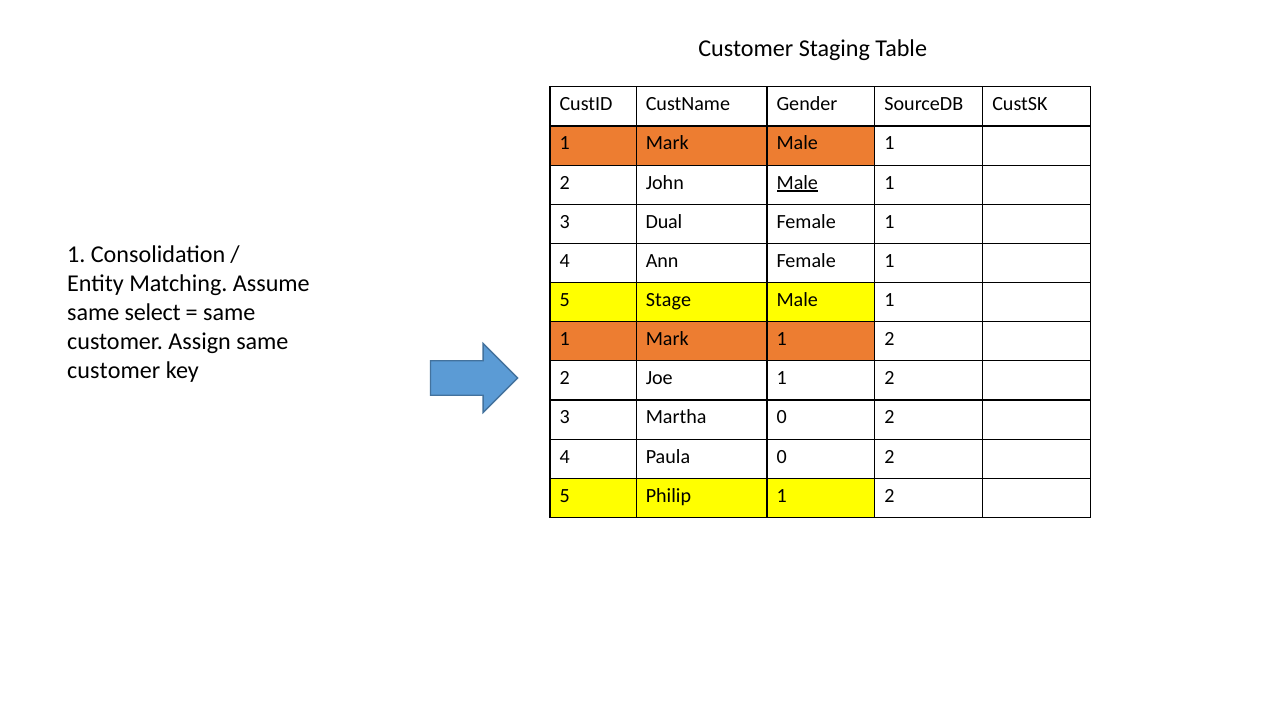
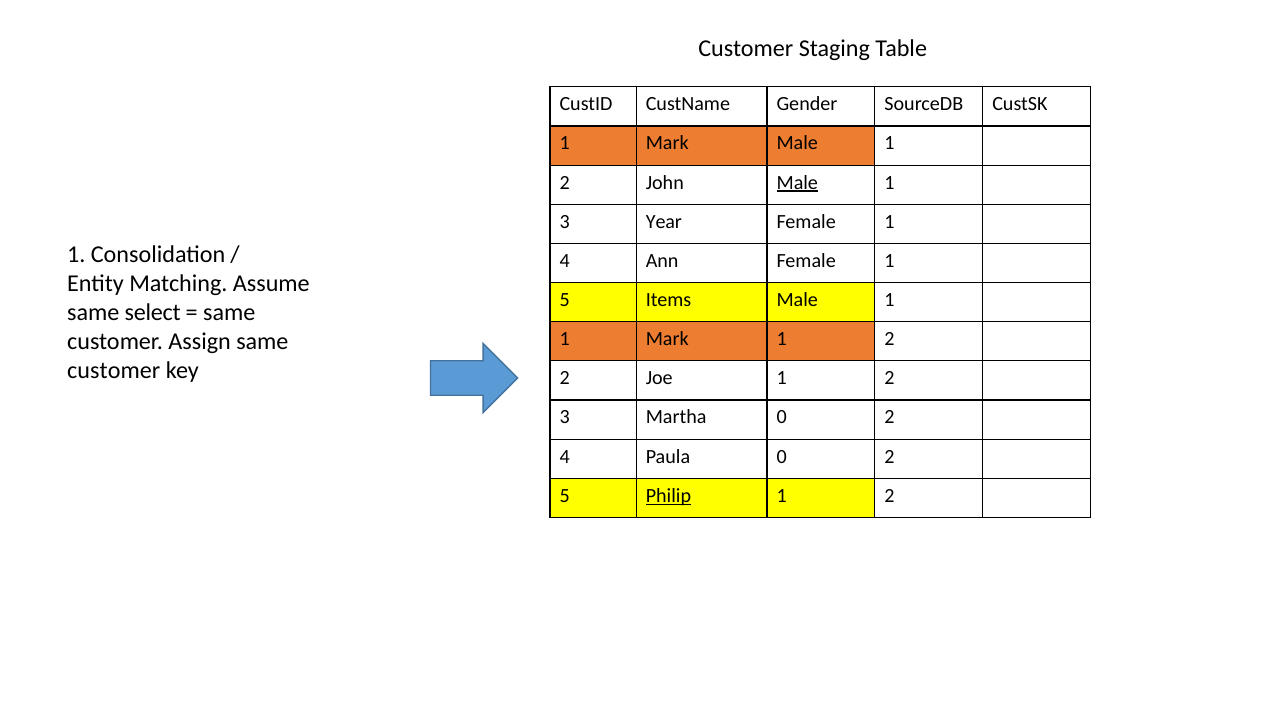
Dual: Dual -> Year (664, 222)
Stage: Stage -> Items (668, 300)
Philip underline: none -> present (668, 496)
